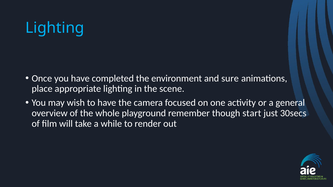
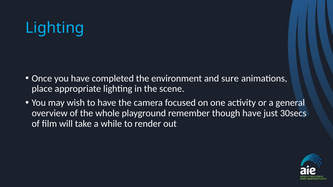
though start: start -> have (252, 113)
